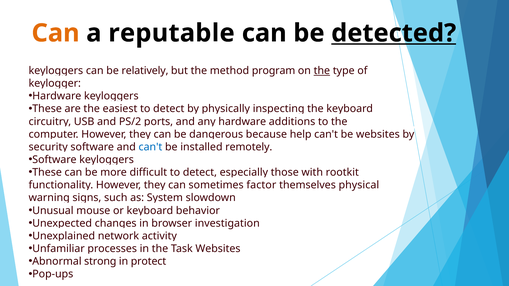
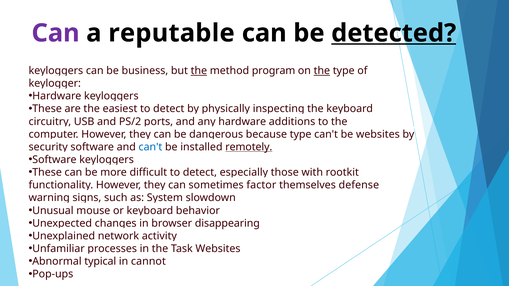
Can colour: orange -> purple (56, 33)
relatively: relatively -> business (145, 71)
the underline: none -> present (199, 71)
help: help -> type (301, 134)
remotely underline: none -> present (249, 147)
physical: physical -> defense (359, 185)
investigation: investigation -> disappearing (227, 223)
strong: strong -> typical (100, 262)
protect: protect -> cannot (148, 262)
